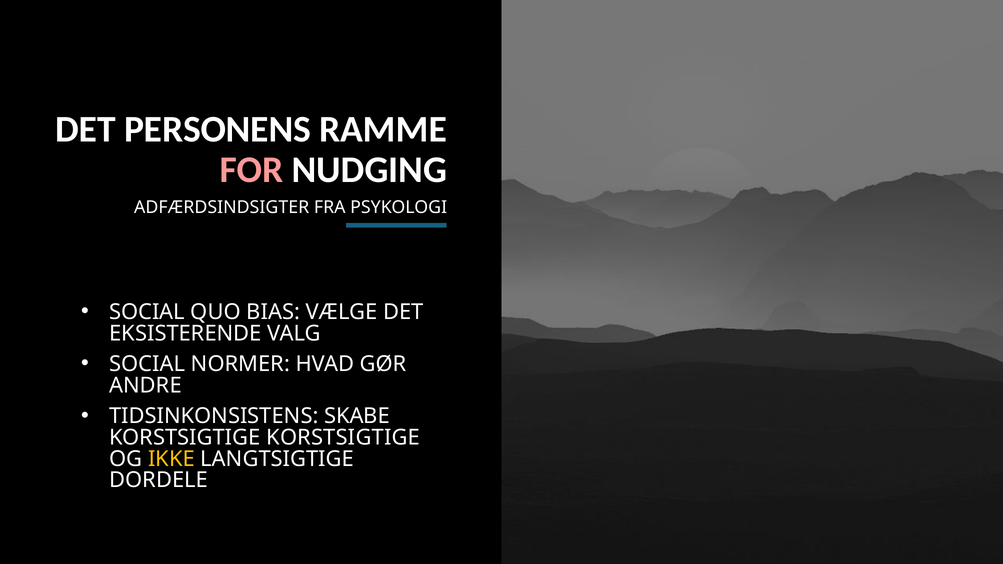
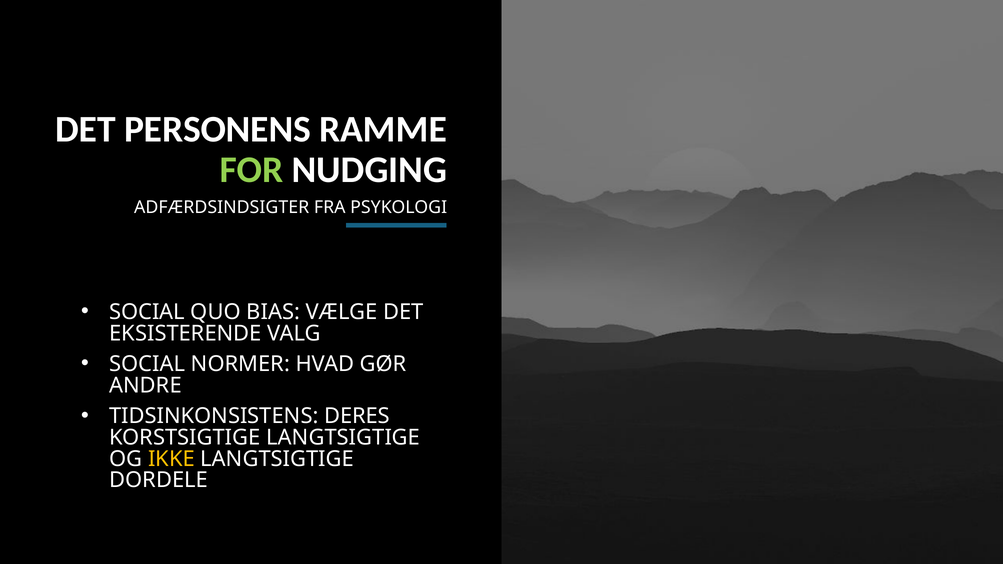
FOR colour: pink -> light green (251, 170)
SKABE: SKABE -> DERES (357, 416)
KORSTSIGTIGE KORSTSIGTIGE: KORSTSIGTIGE -> LANGTSIGTIGE (343, 438)
